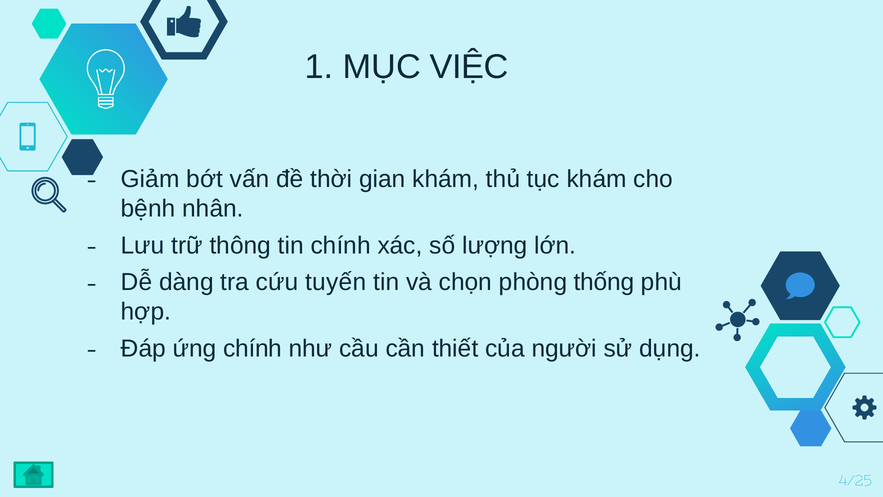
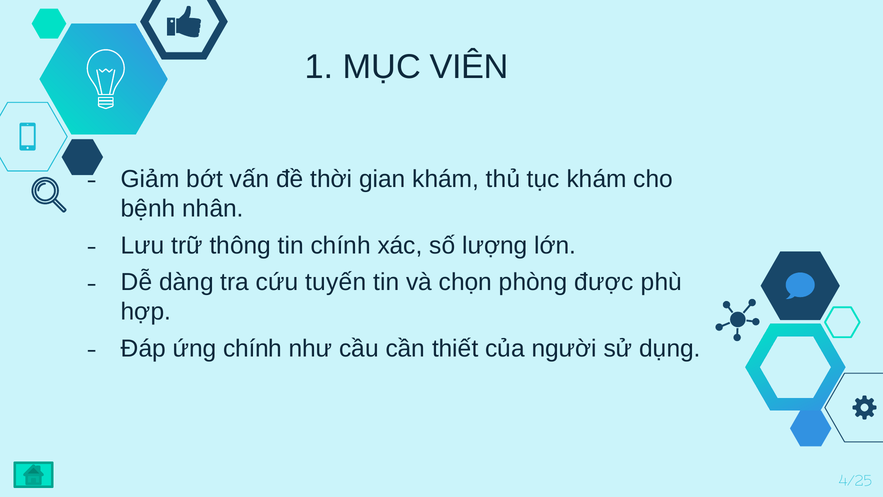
VIỆC: VIỆC -> VIÊN (469, 67)
thống: thống -> được (604, 282)
